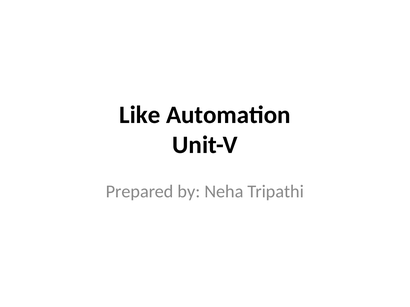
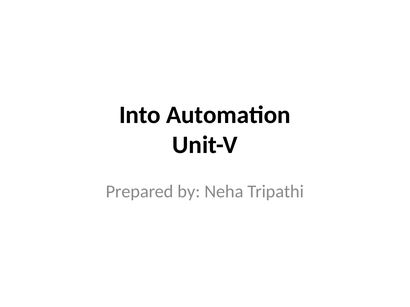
Like: Like -> Into (140, 115)
